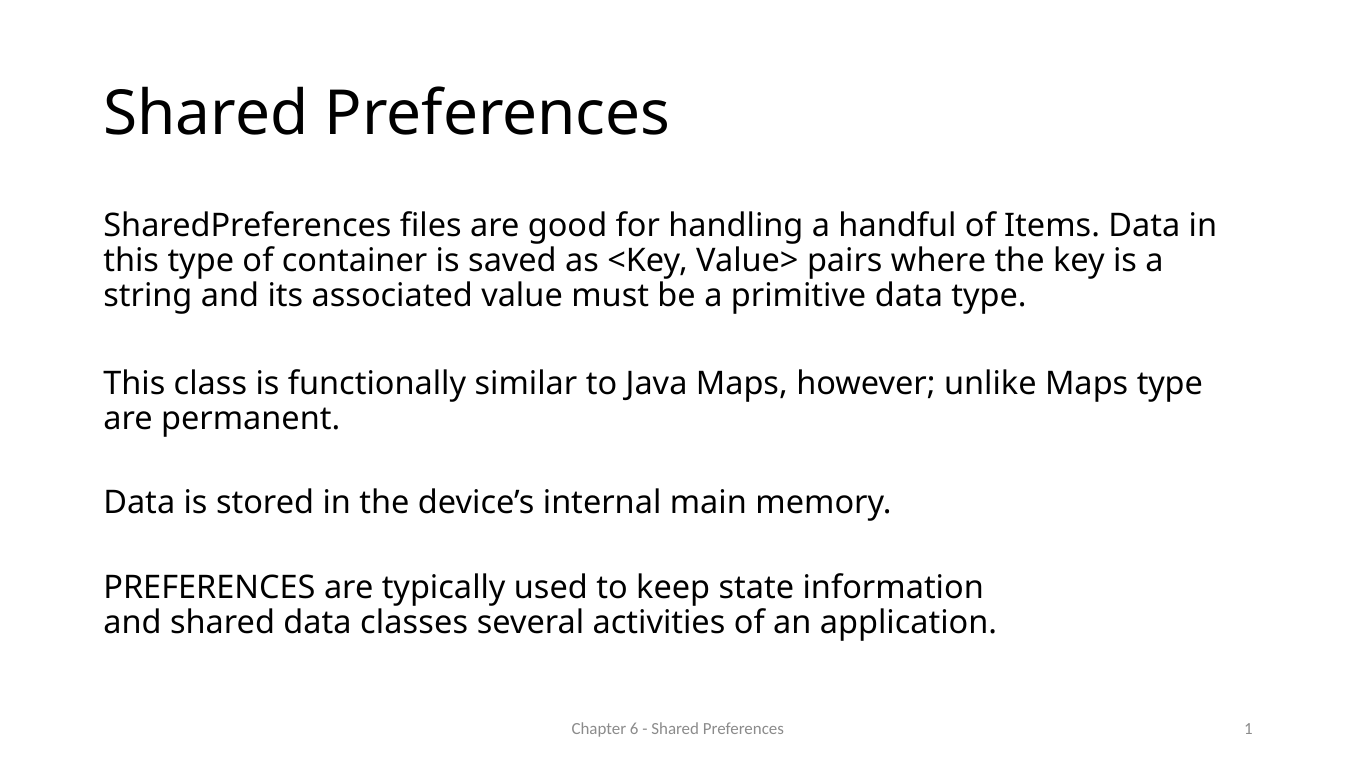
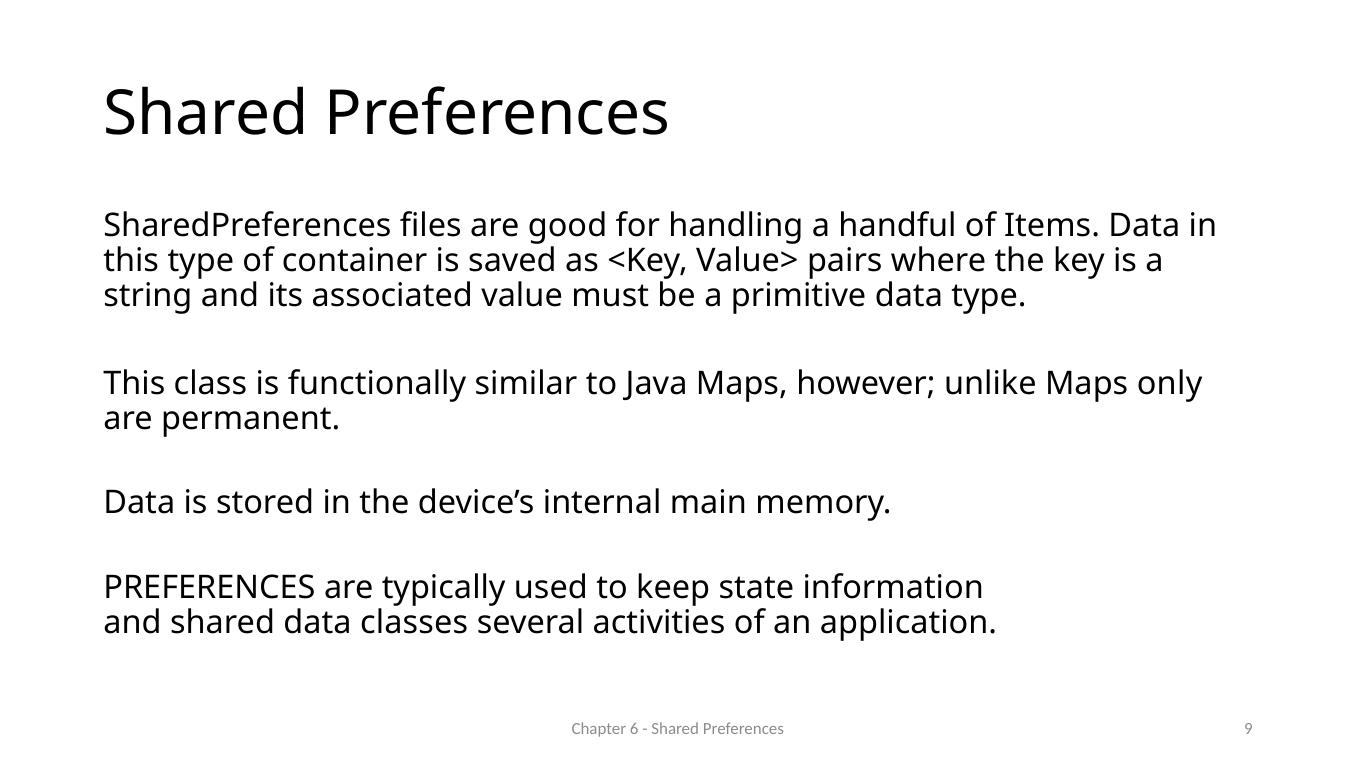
Maps type: type -> only (1170, 384)
1: 1 -> 9 (1248, 728)
